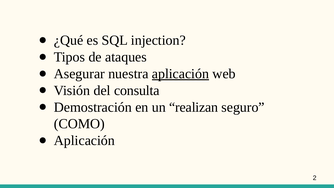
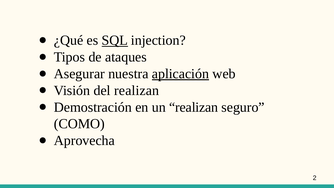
SQL underline: none -> present (115, 40)
del consulta: consulta -> realizan (137, 90)
Aplicación: Aplicación -> Aprovecha (84, 141)
